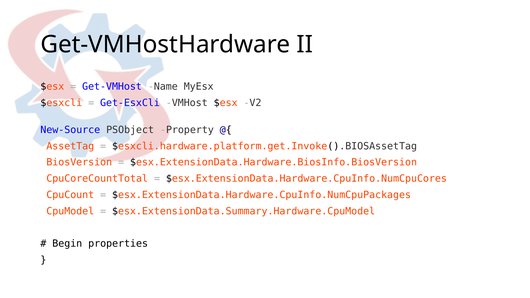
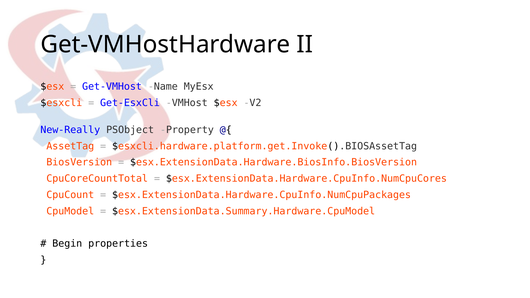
New-Source: New-Source -> New-Really (70, 130)
